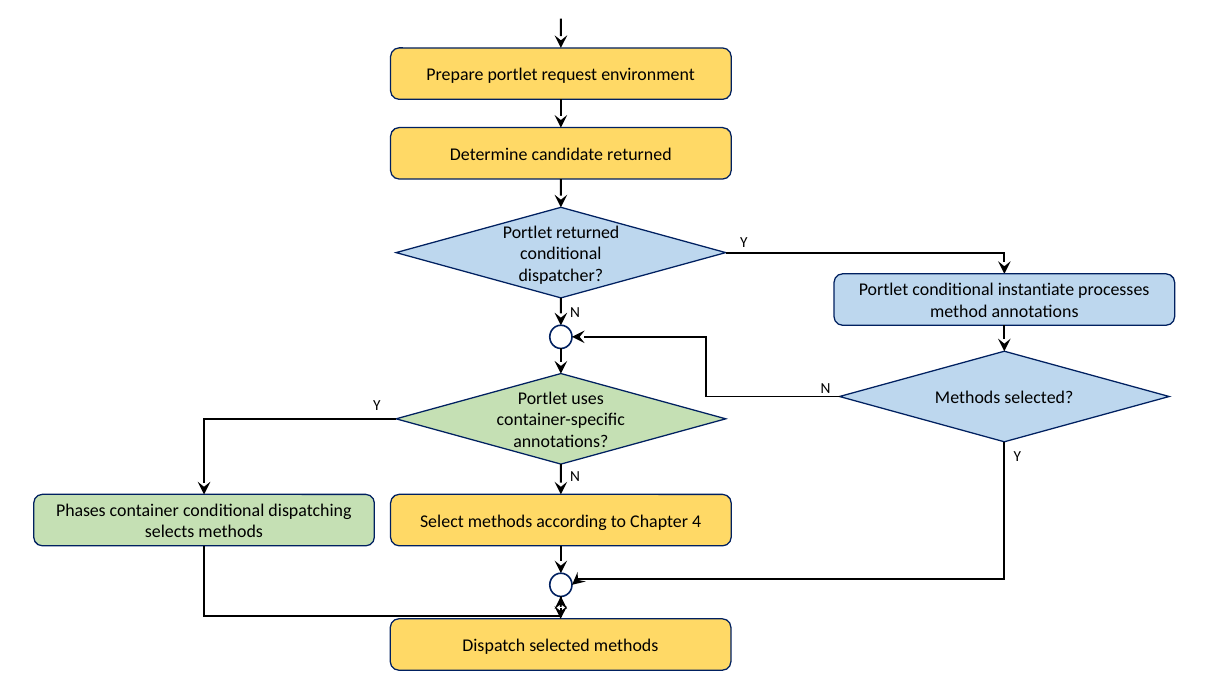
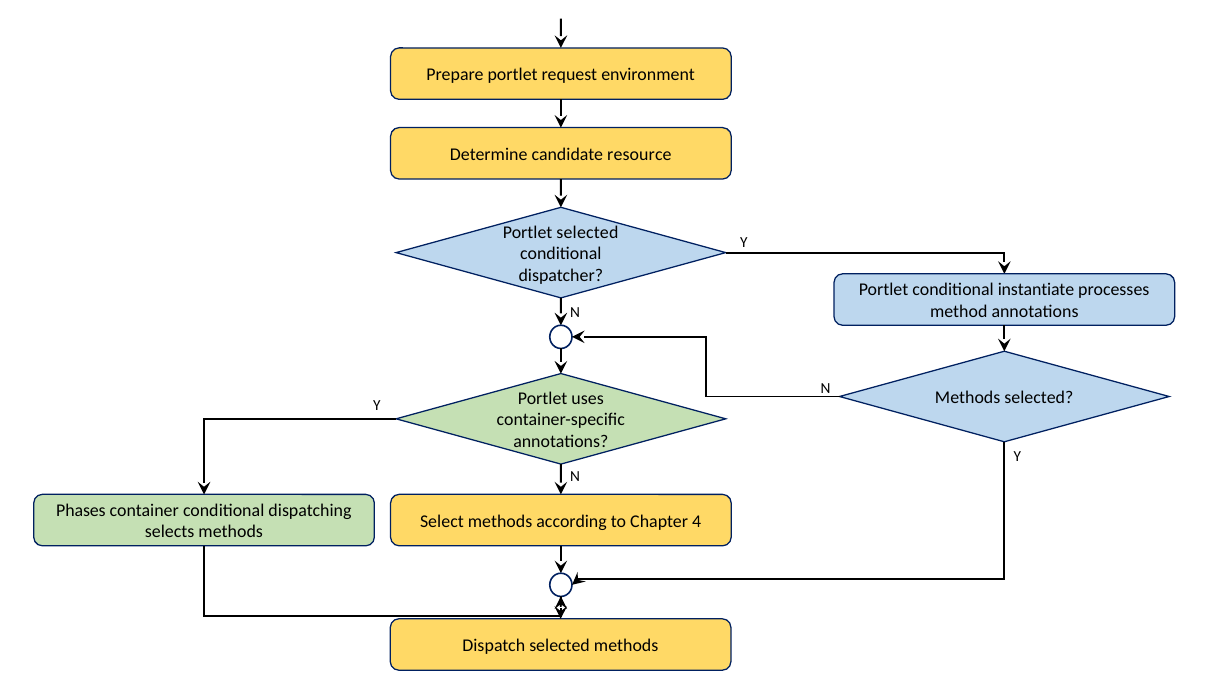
candidate returned: returned -> resource (639, 155)
Portlet returned: returned -> selected (587, 232)
